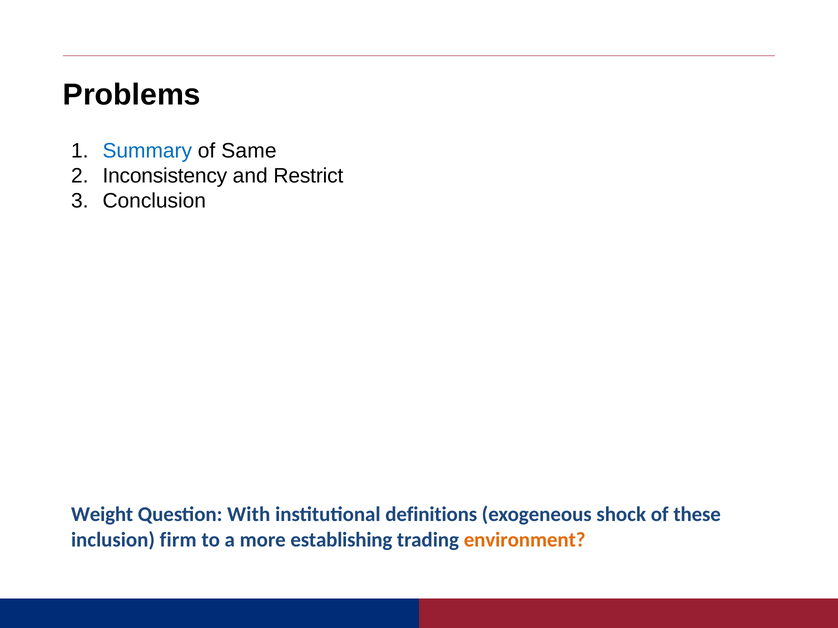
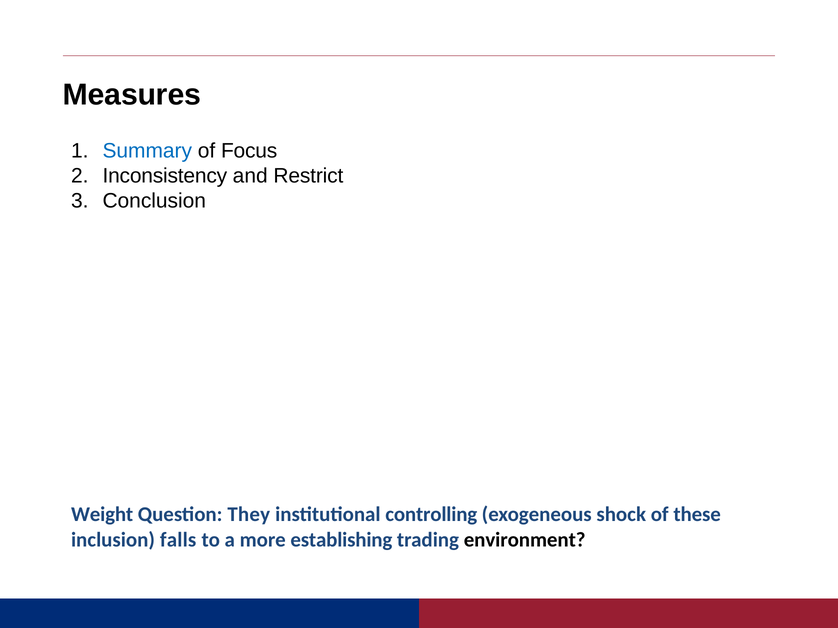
Problems: Problems -> Measures (132, 95)
Same: Same -> Focus (249, 151)
With: With -> They (249, 515)
definitions: definitions -> controlling (431, 515)
firm: firm -> falls (178, 540)
environment colour: orange -> black (525, 540)
